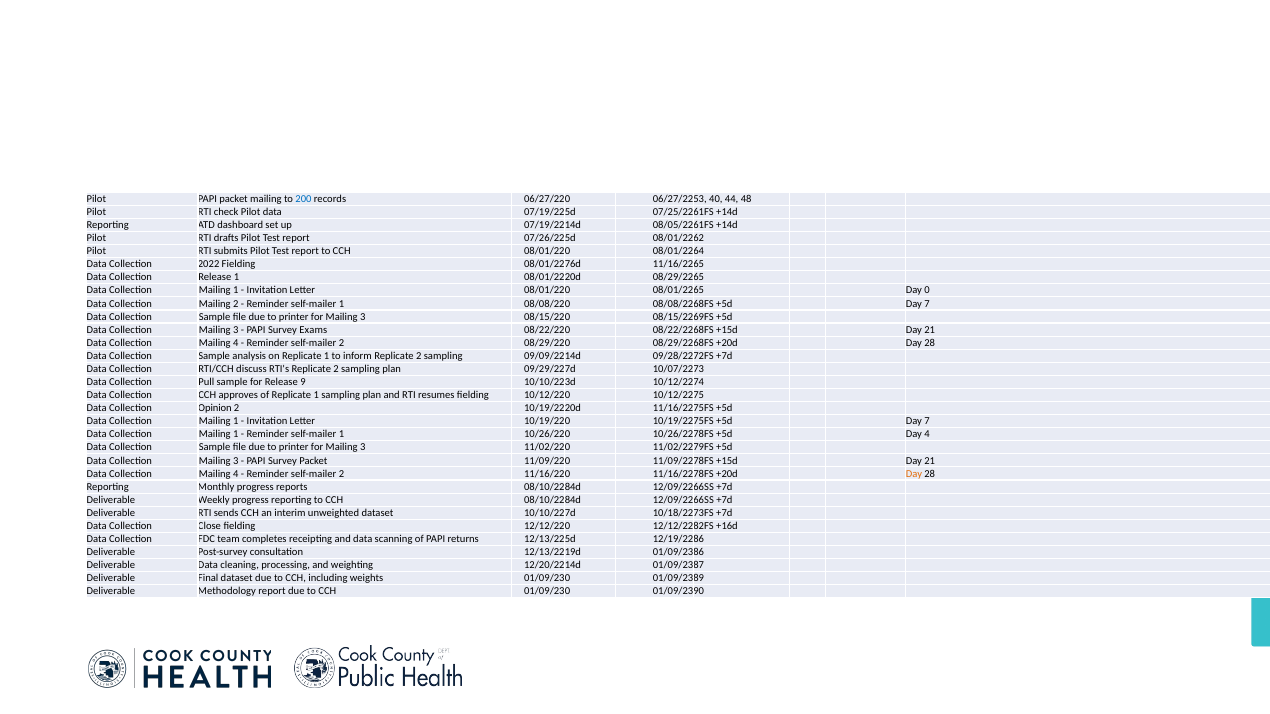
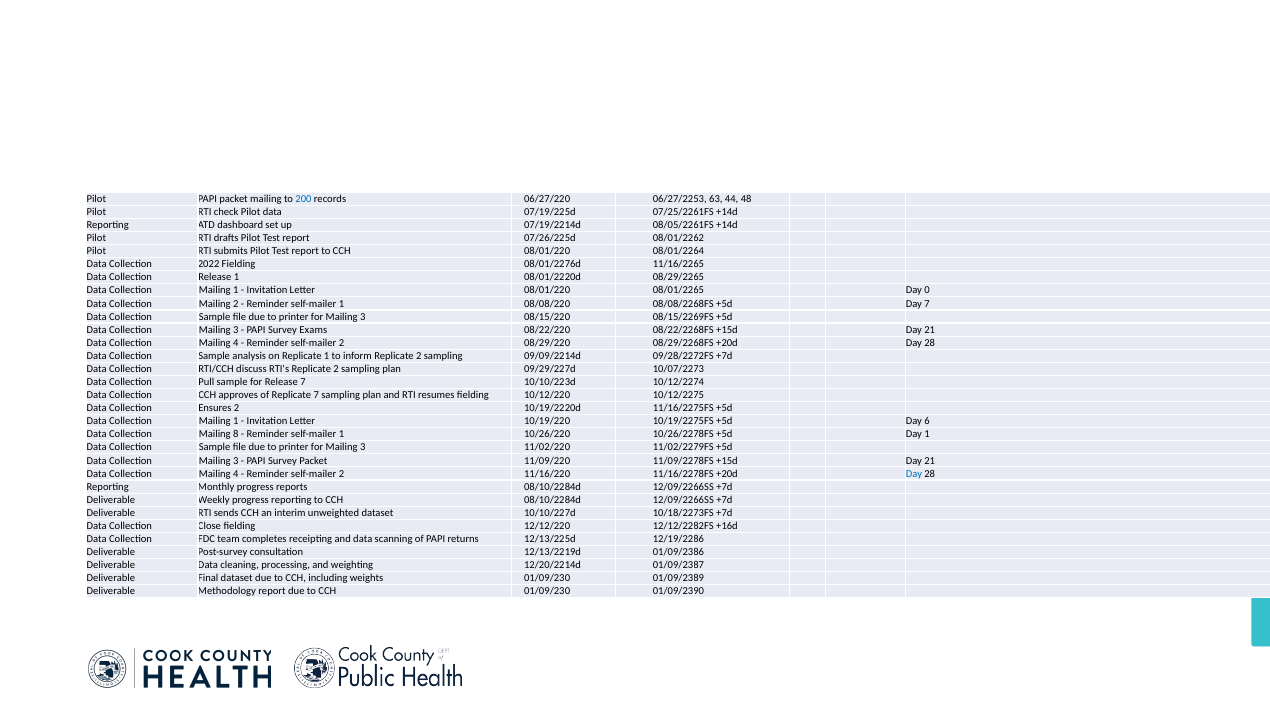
40: 40 -> 63 (716, 199)
Release 9: 9 -> 7 (303, 382)
of Replicate 1: 1 -> 7 (316, 395)
Opinion: Opinion -> Ensures (215, 408)
7: 7 -> 6 (927, 422)
1: 1 -> 8 (236, 435)
Day 4: 4 -> 1 (927, 435)
Day colour: orange -> blue (914, 474)
